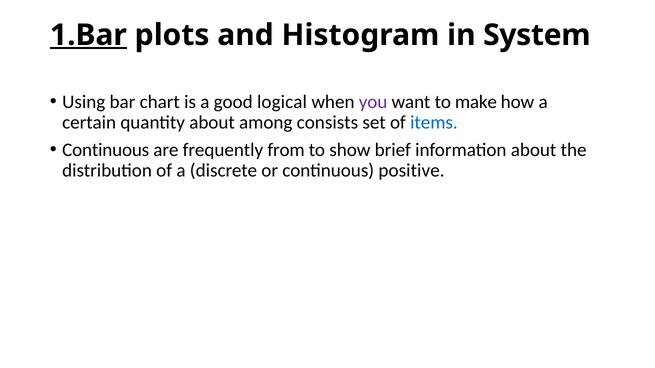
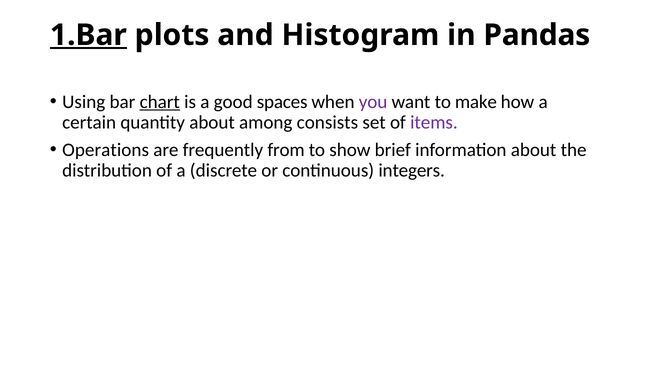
System: System -> Pandas (537, 35)
chart underline: none -> present (160, 102)
logical: logical -> spaces (282, 102)
items colour: blue -> purple (434, 123)
Continuous: Continuous -> Operations (106, 150)
positive: positive -> integers (412, 171)
